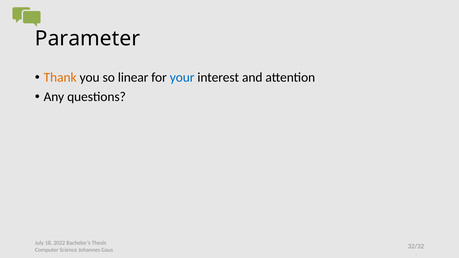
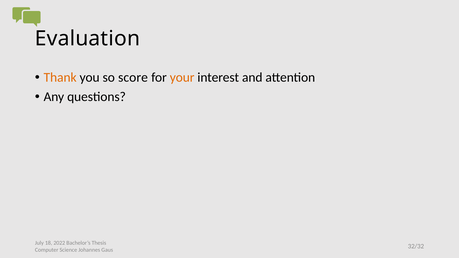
Parameter: Parameter -> Evaluation (87, 39)
linear: linear -> score (133, 78)
your colour: blue -> orange (182, 78)
